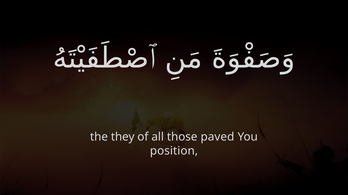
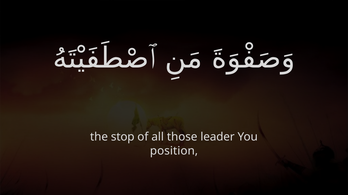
they: they -> stop (123, 137)
paved: paved -> leader (218, 137)
